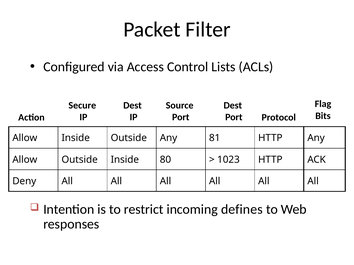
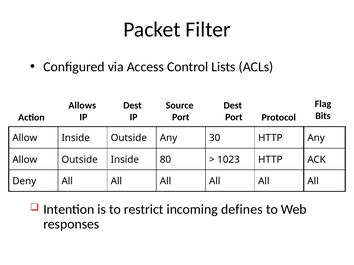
Secure: Secure -> Allows (82, 106)
81: 81 -> 30 (215, 138)
